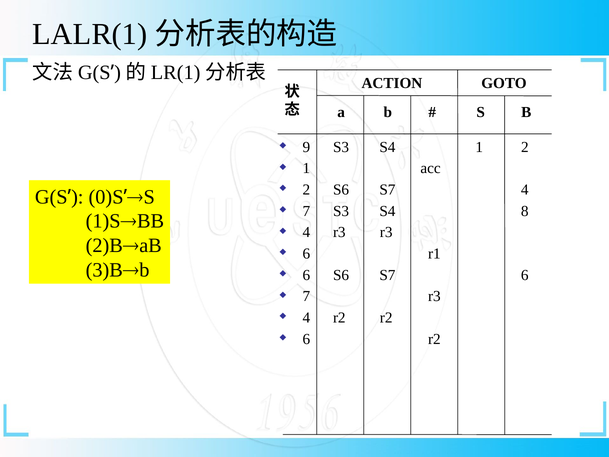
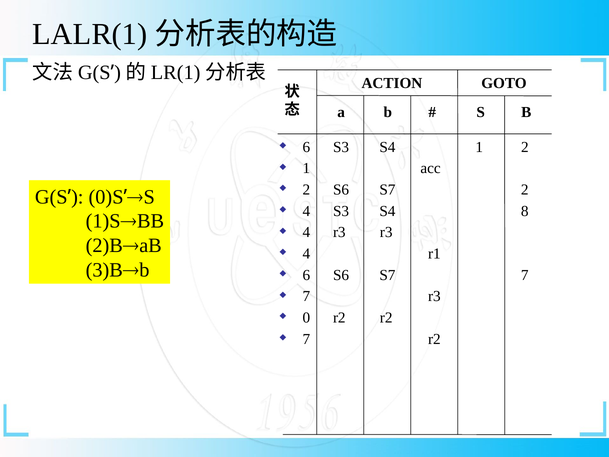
9: 9 -> 6 (306, 147)
S7 4: 4 -> 2 (525, 190)
7: 7 -> 4 (306, 211)
6: 6 -> 4 (306, 254)
S7 6: 6 -> 7 (525, 275)
4: 4 -> 0 (306, 318)
6: 6 -> 7 (306, 339)
